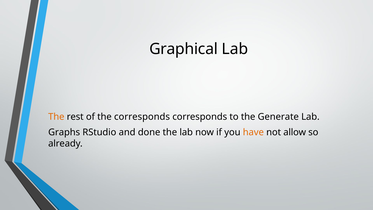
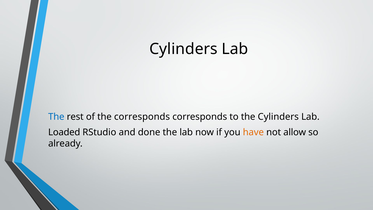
Graphical: Graphical -> Cylinders (183, 49)
The colour: orange -> blue (56, 117)
the Generate: Generate -> Cylinders (278, 117)
Graphs: Graphs -> Loaded (64, 132)
